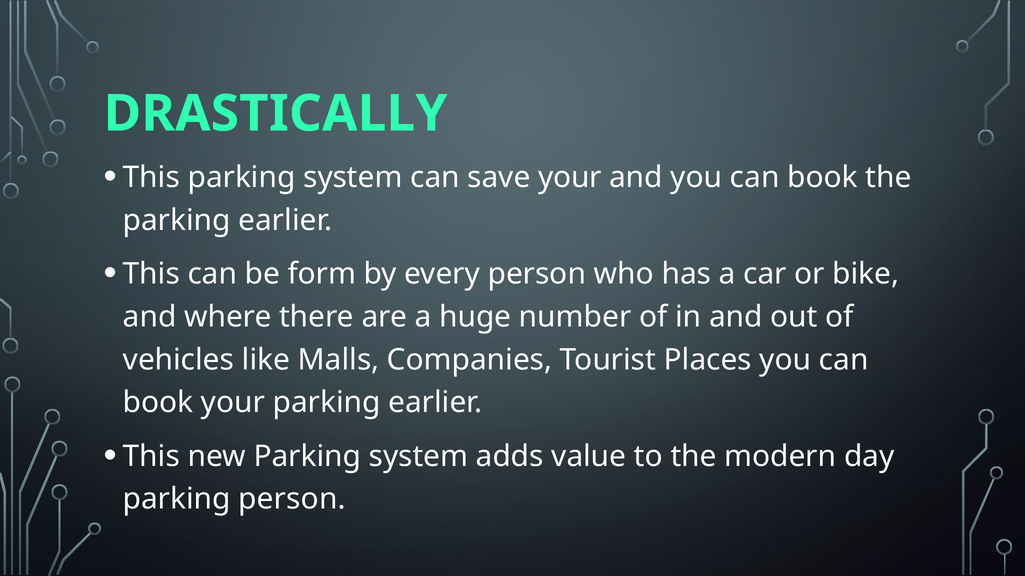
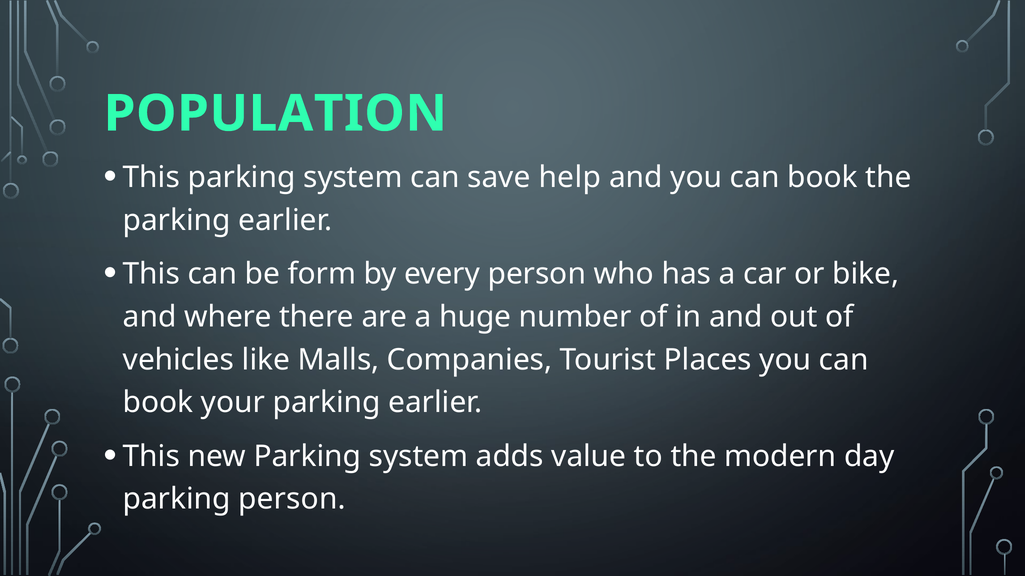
DRASTICALLY: DRASTICALLY -> POPULATION (275, 114)
save your: your -> help (570, 178)
